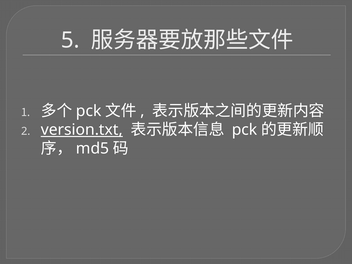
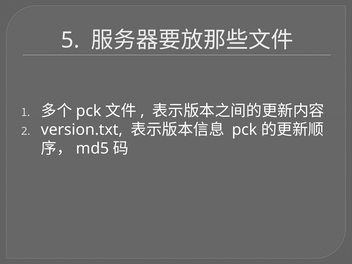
version.txt underline: present -> none (82, 130)
